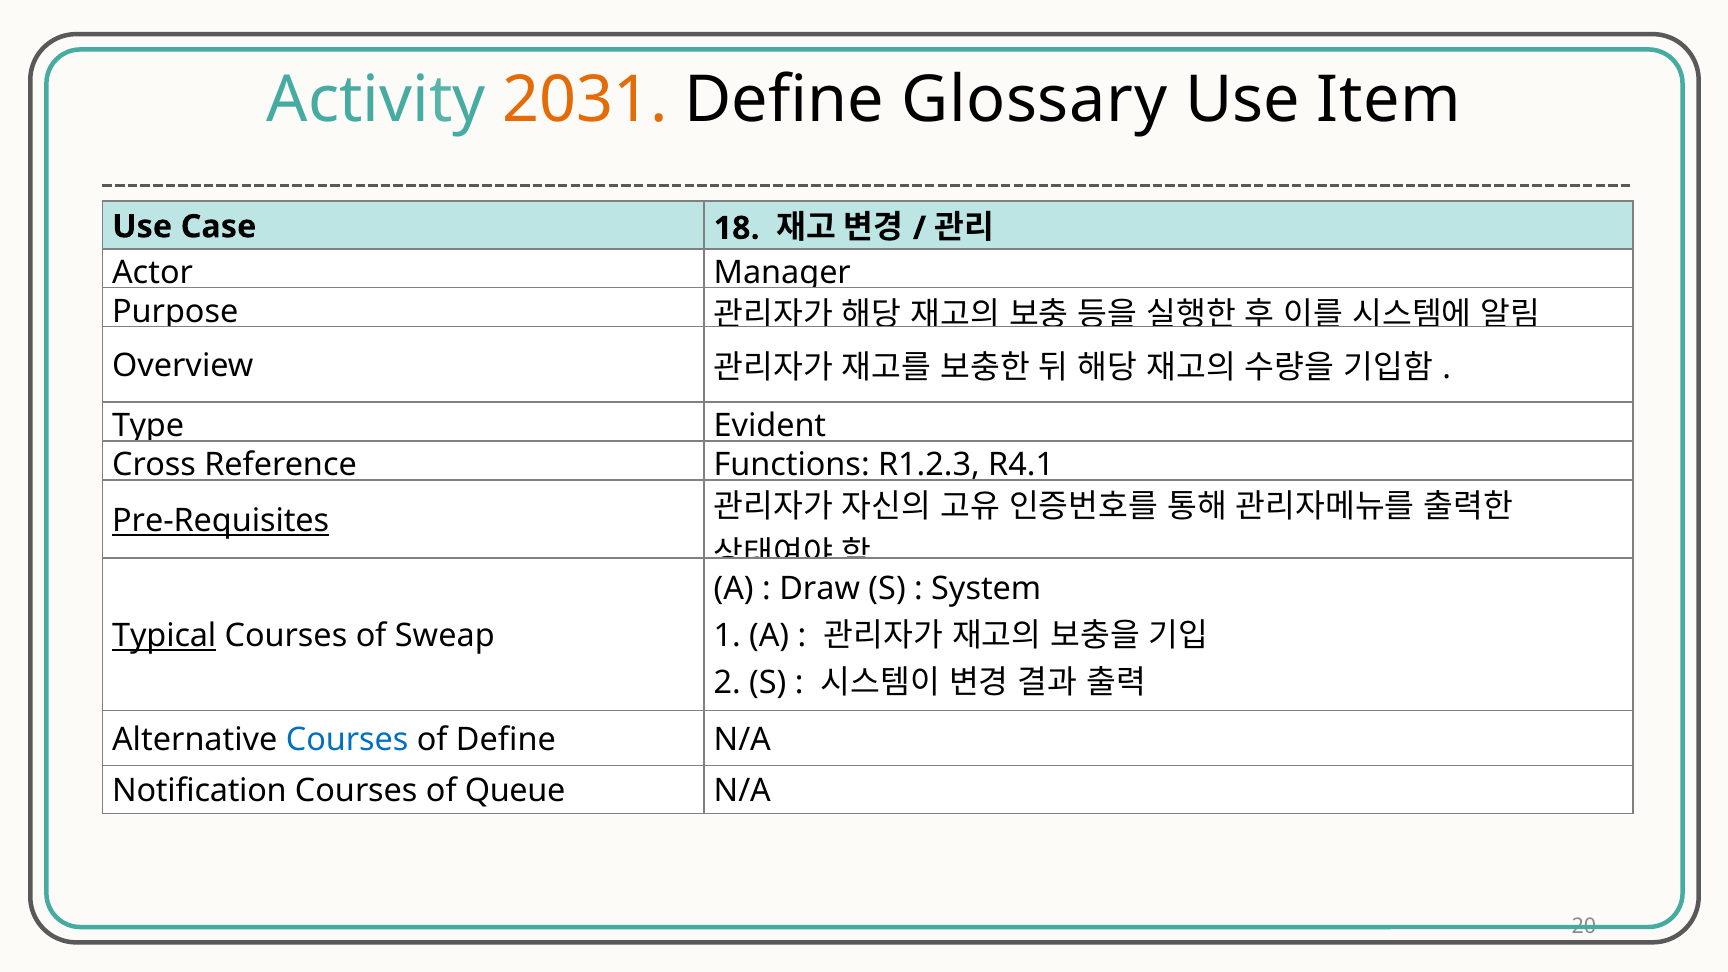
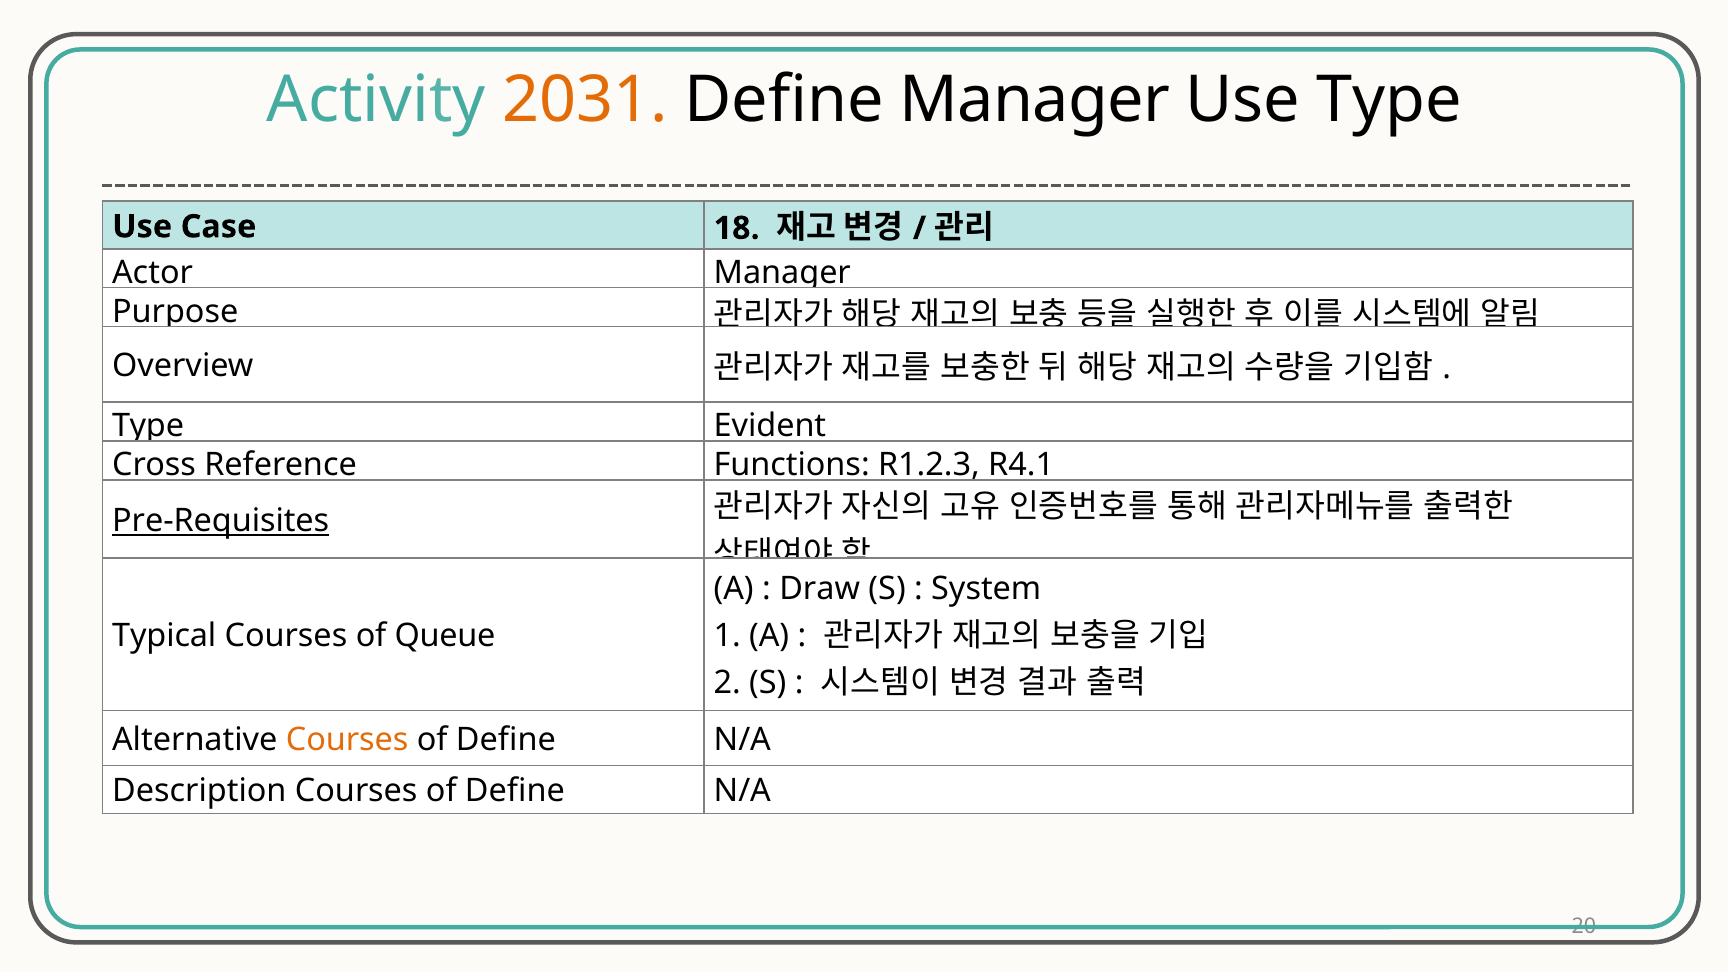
Define Glossary: Glossary -> Manager (1035, 101)
Use Item: Item -> Type (1389, 101)
Typical underline: present -> none (164, 636)
Sweap: Sweap -> Queue (445, 636)
Courses colour: blue -> orange (347, 740)
Notification: Notification -> Description (199, 791)
Queue: Queue -> Define (515, 791)
